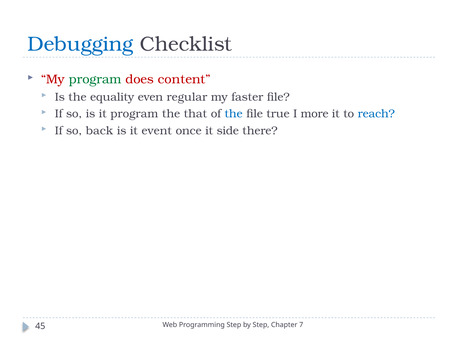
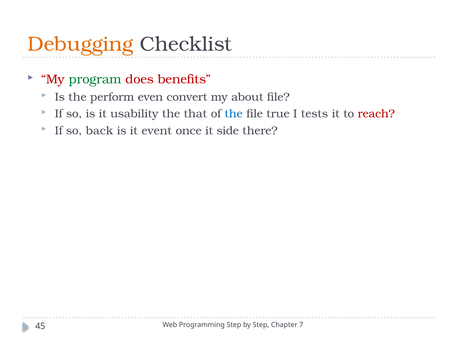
Debugging colour: blue -> orange (80, 44)
content: content -> benefits (184, 79)
equality: equality -> perform (112, 97)
regular: regular -> convert (187, 97)
faster: faster -> about (247, 97)
it program: program -> usability (134, 114)
more: more -> tests (314, 114)
reach colour: blue -> red (376, 114)
